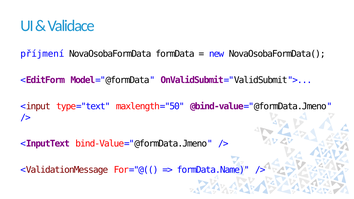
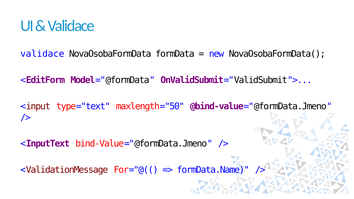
příjmení: příjmení -> validace (42, 54)
